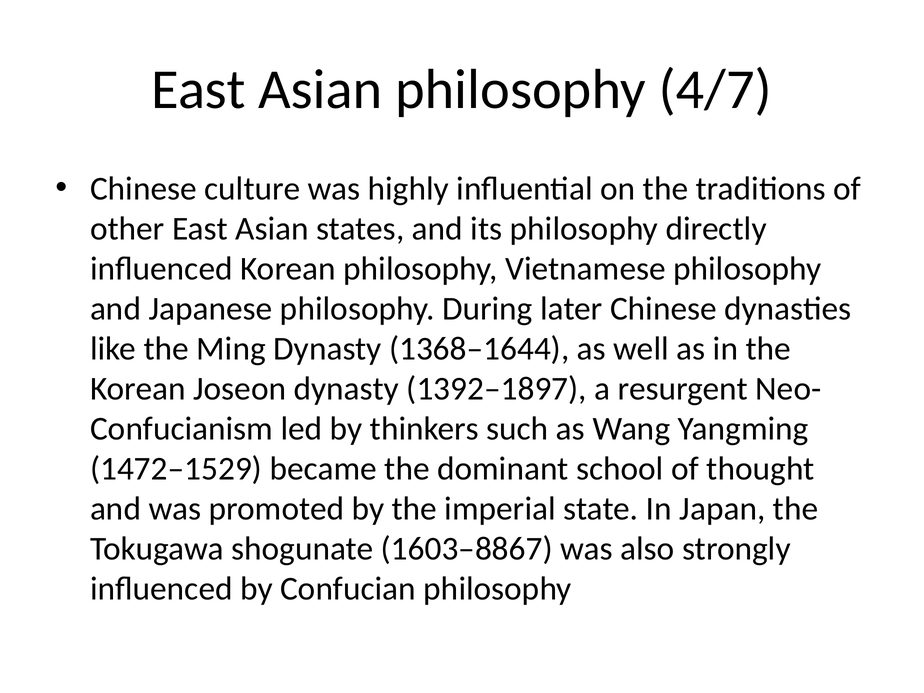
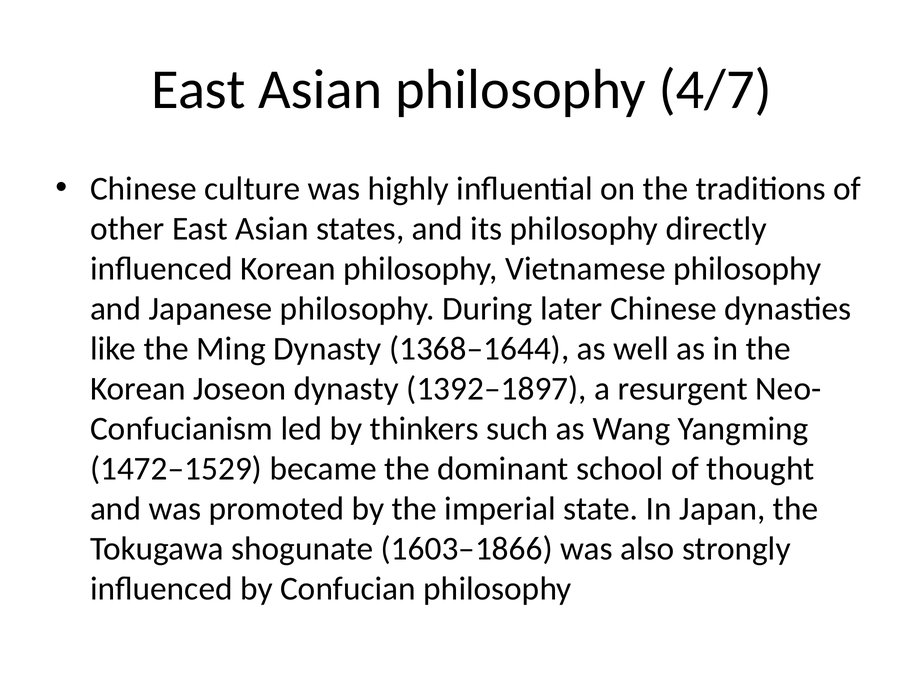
1603–8867: 1603–8867 -> 1603–1866 (467, 549)
